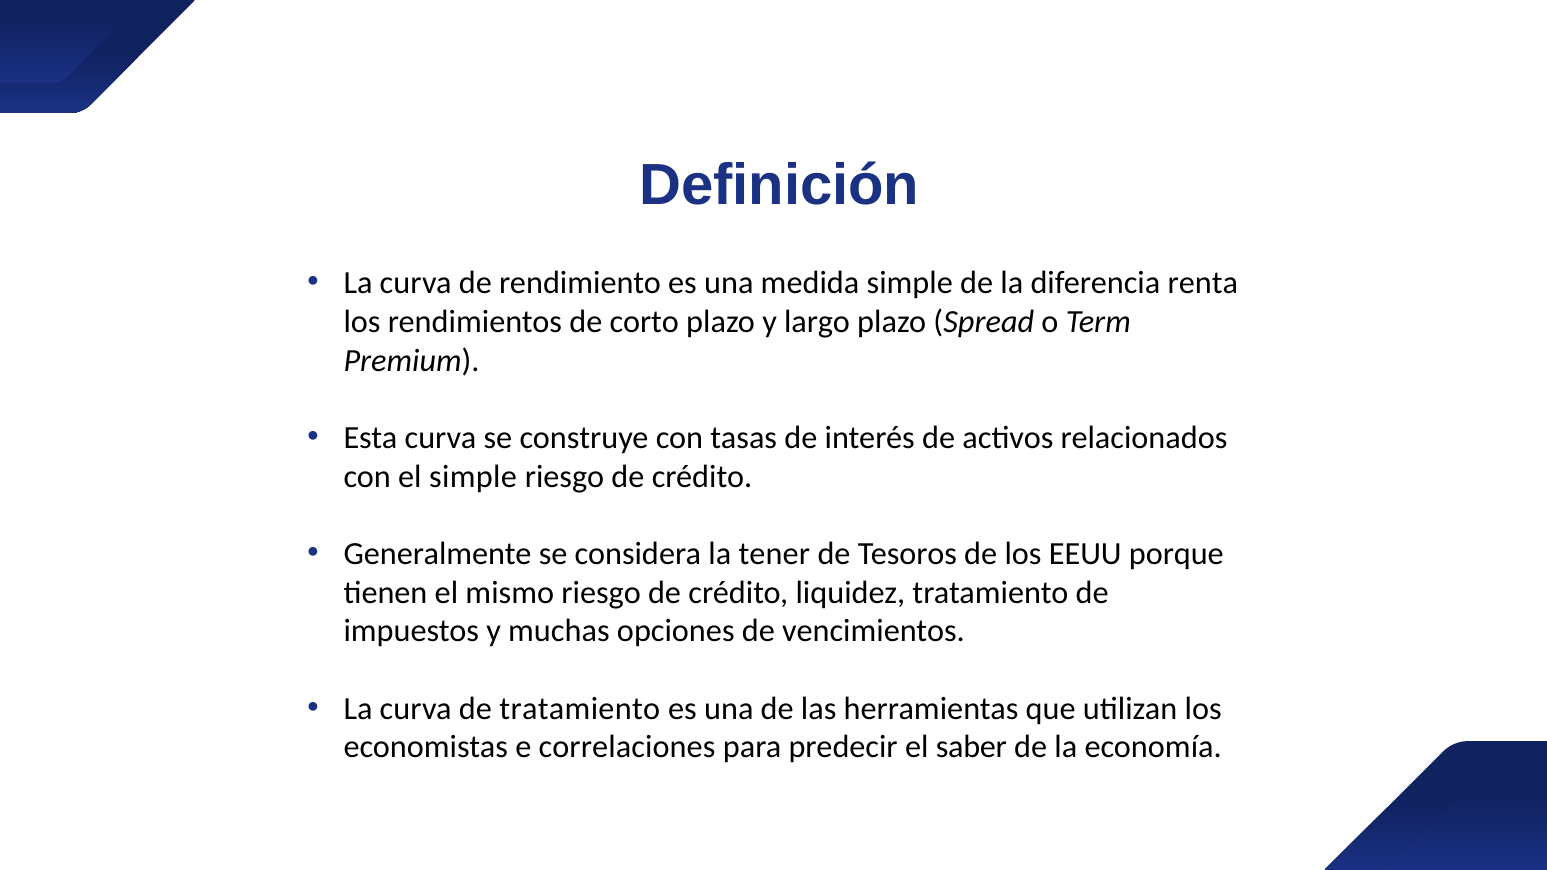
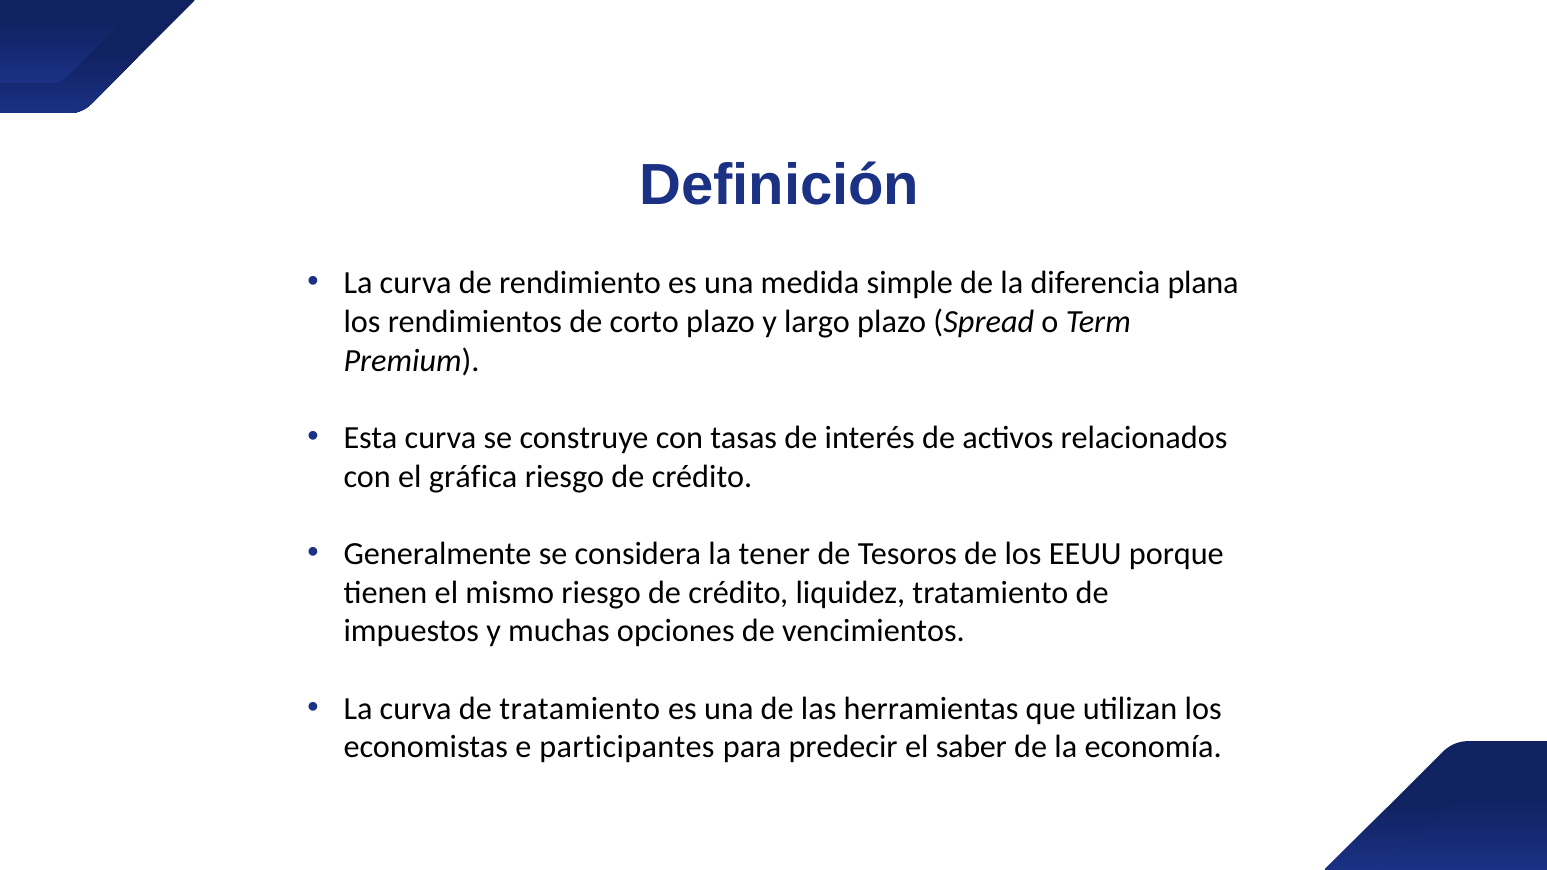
renta: renta -> plana (1203, 283)
el simple: simple -> gráfica (473, 477)
correlaciones: correlaciones -> participantes (627, 747)
